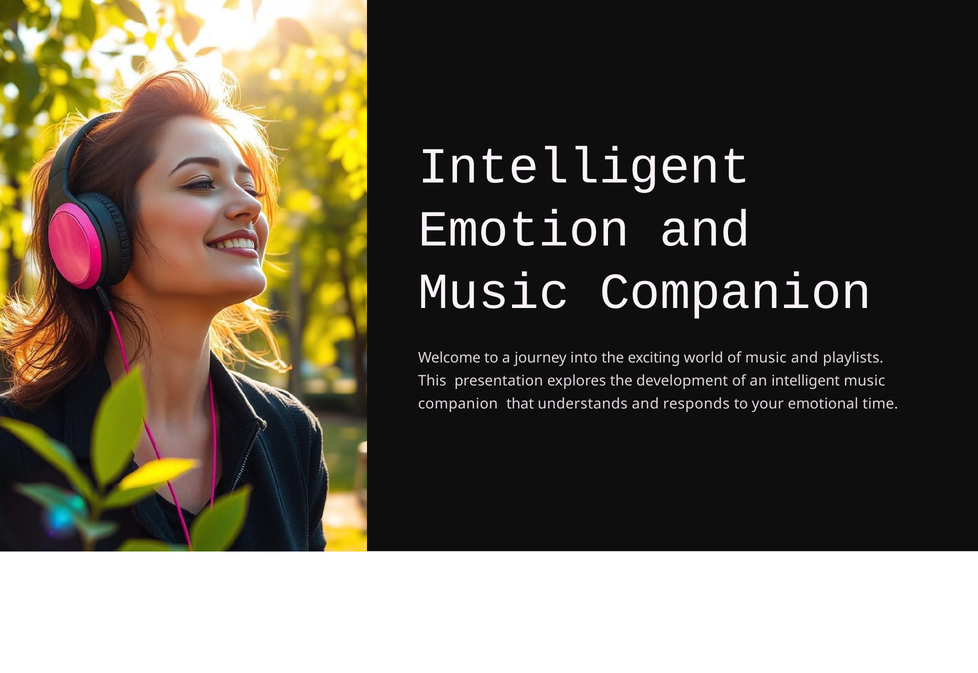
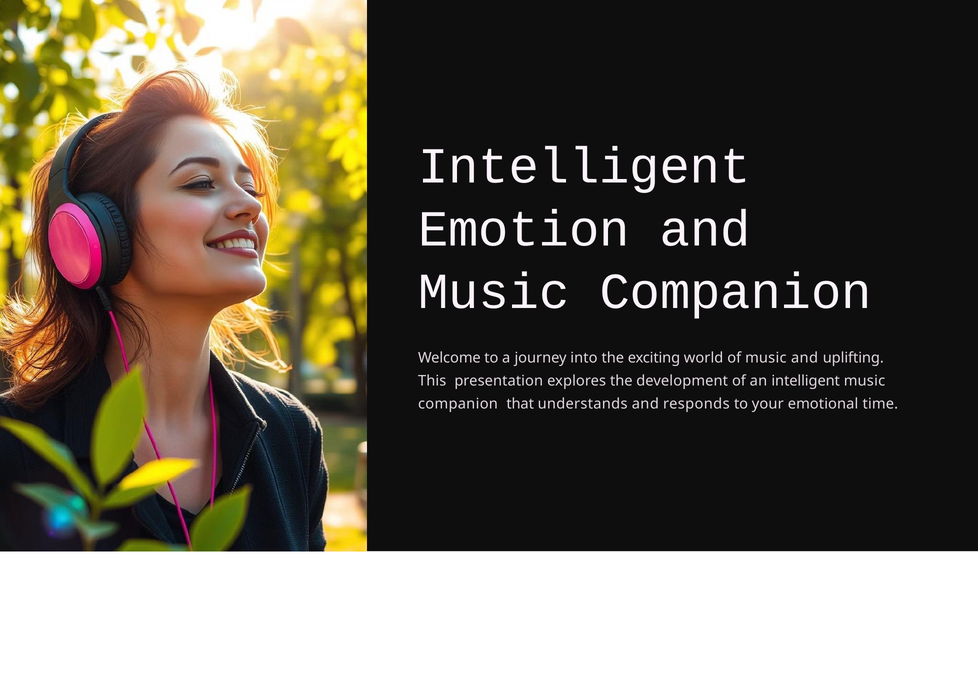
playlists: playlists -> uplifting (853, 358)
